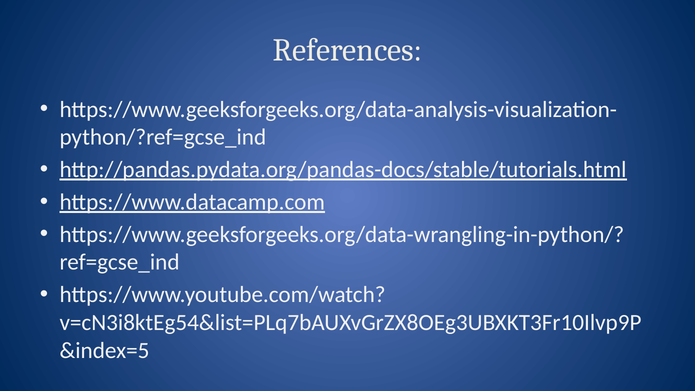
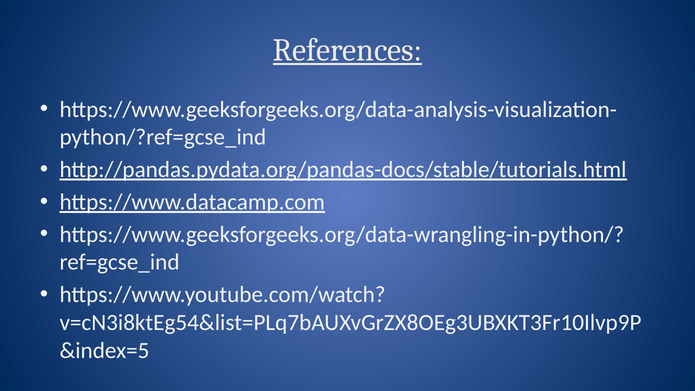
References underline: none -> present (347, 50)
